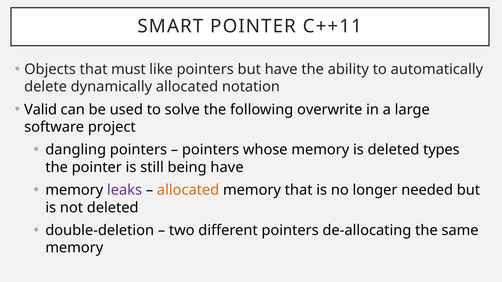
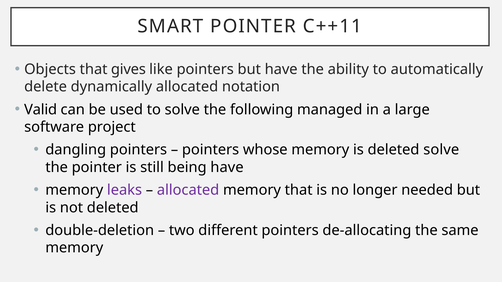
must: must -> gives (128, 69)
overwrite: overwrite -> managed (330, 110)
deleted types: types -> solve (441, 150)
allocated colour: orange -> purple (188, 190)
